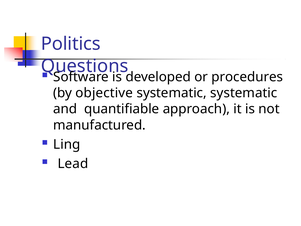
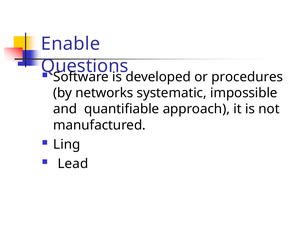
Politics: Politics -> Enable (71, 44)
objective: objective -> networks (104, 93)
systematic systematic: systematic -> impossible (244, 93)
